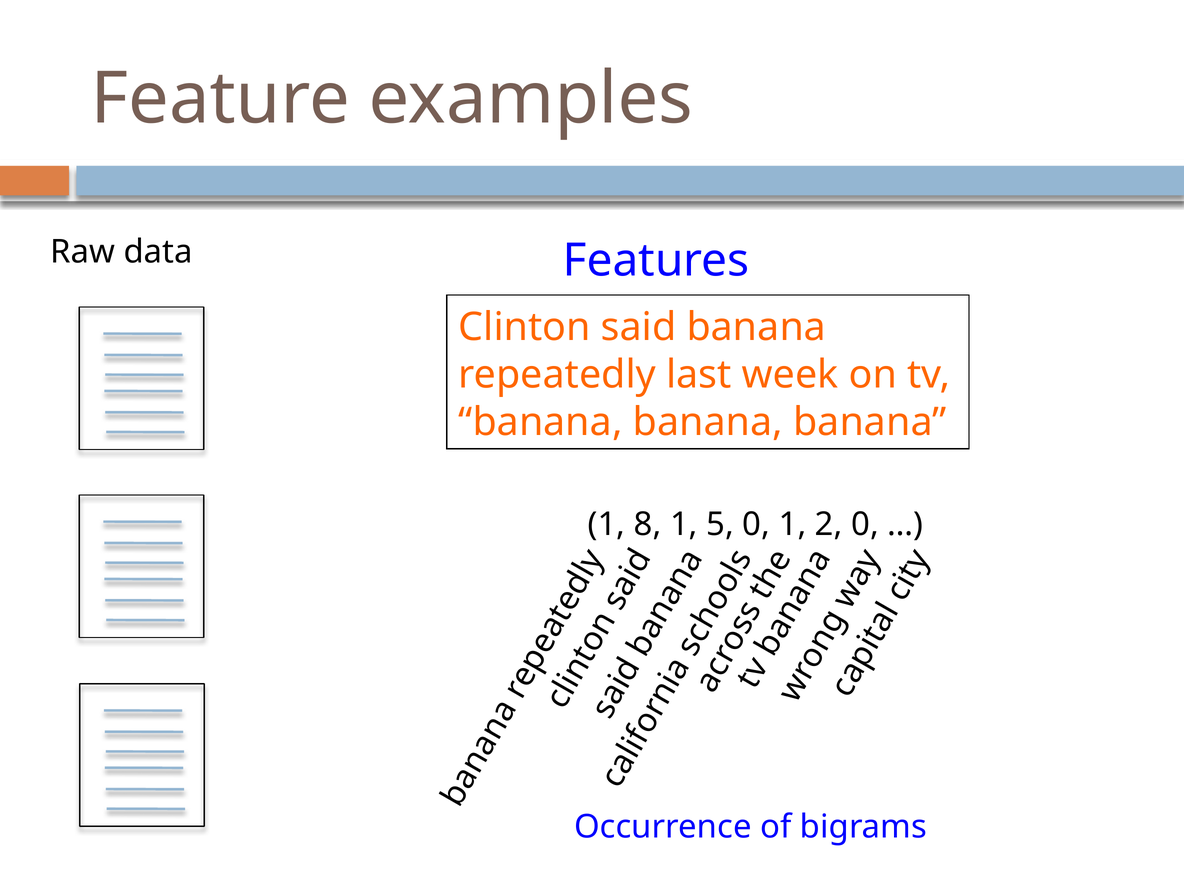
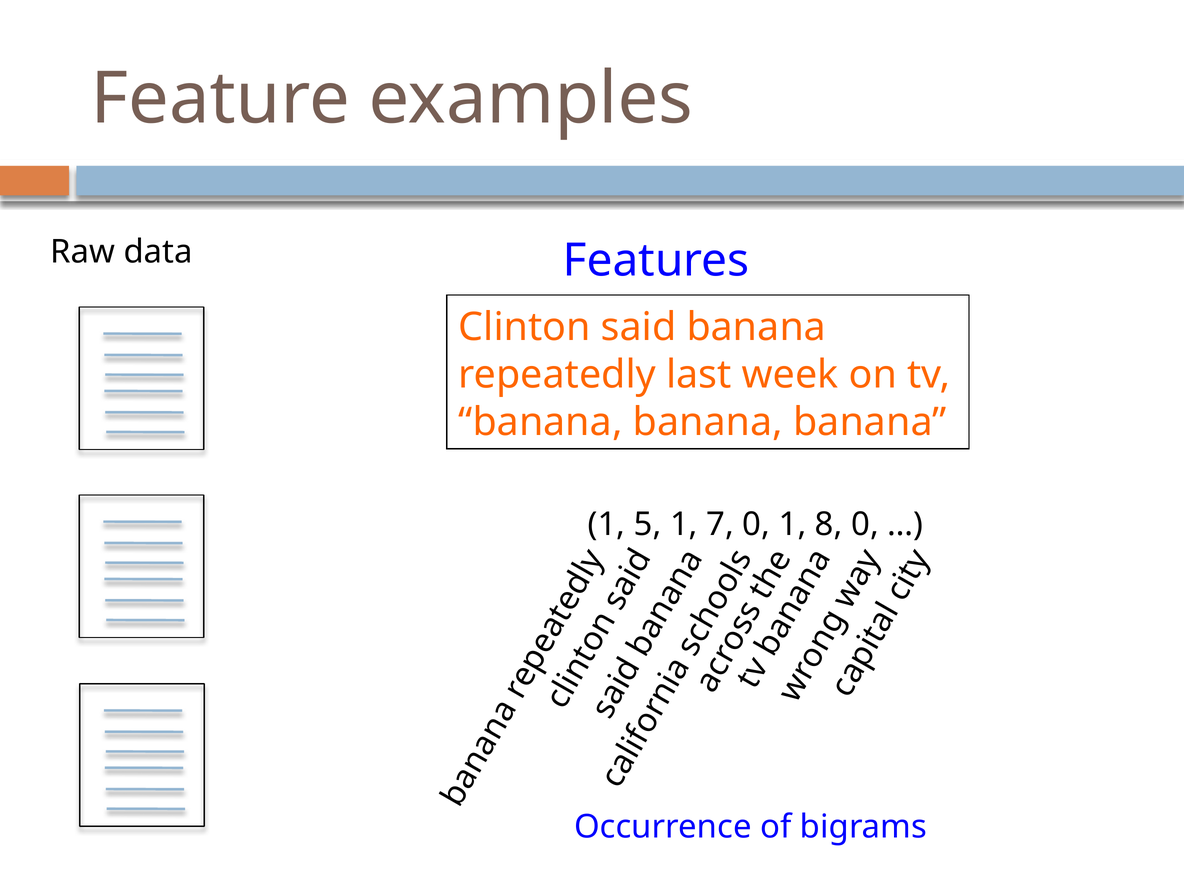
8: 8 -> 5 (648, 524)
5: 5 -> 7 (720, 524)
2: 2 -> 8 (829, 524)
